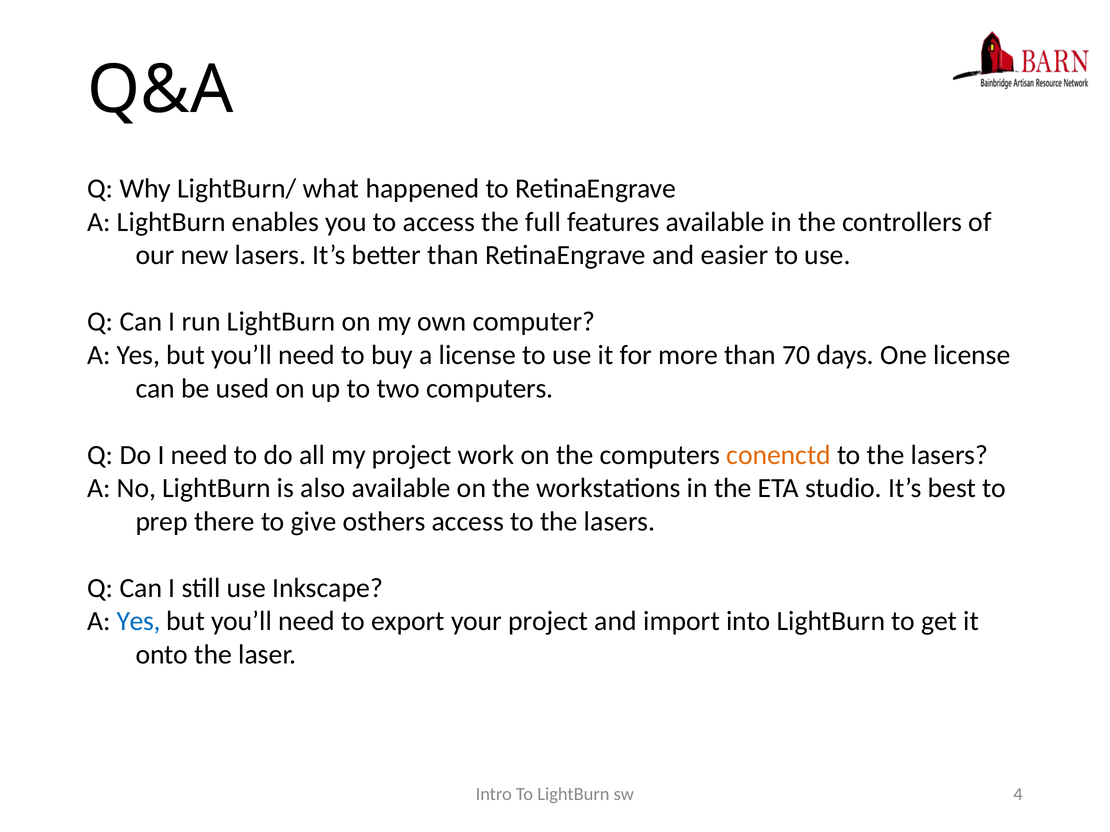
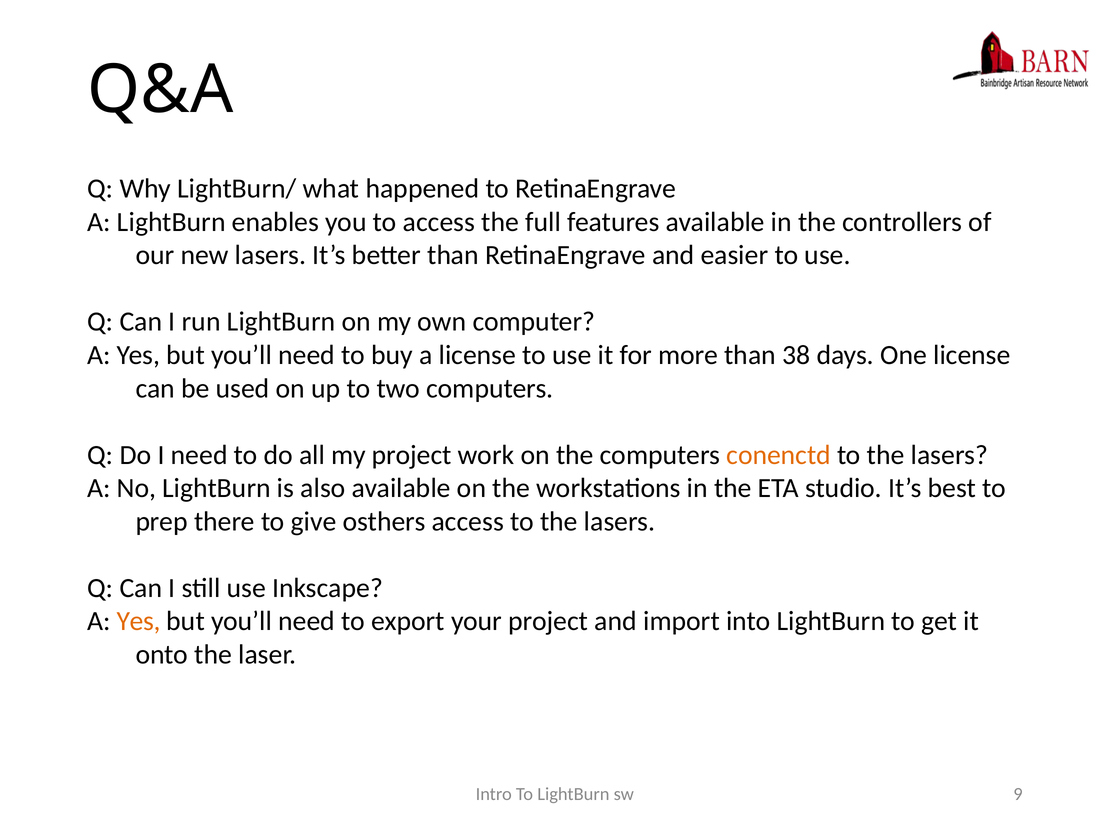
70: 70 -> 38 (796, 355)
Yes colour: blue -> orange (139, 622)
4: 4 -> 9 (1018, 795)
